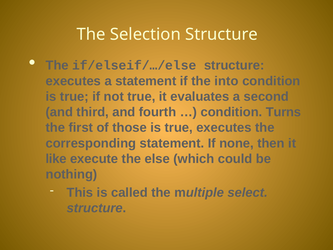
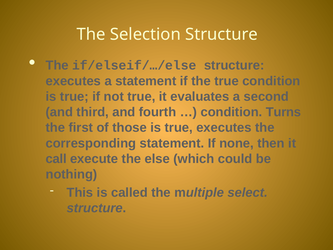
the into: into -> true (227, 81)
like: like -> call (56, 159)
